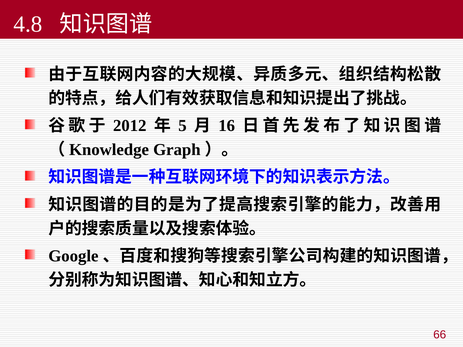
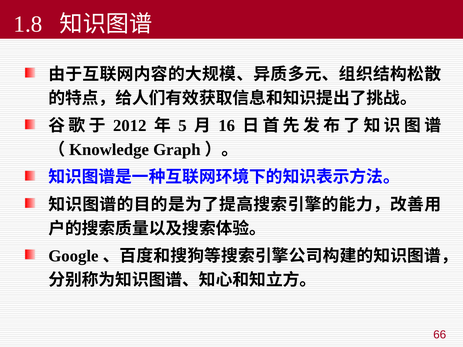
4.8: 4.8 -> 1.8 (28, 24)
